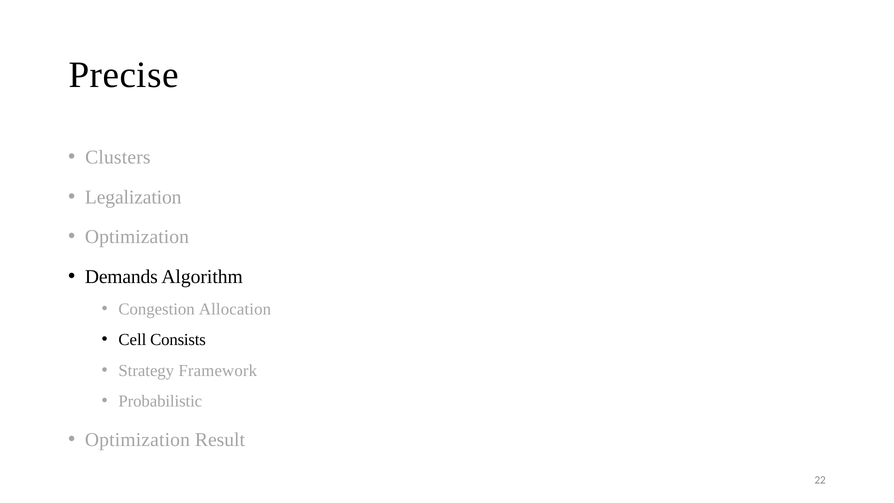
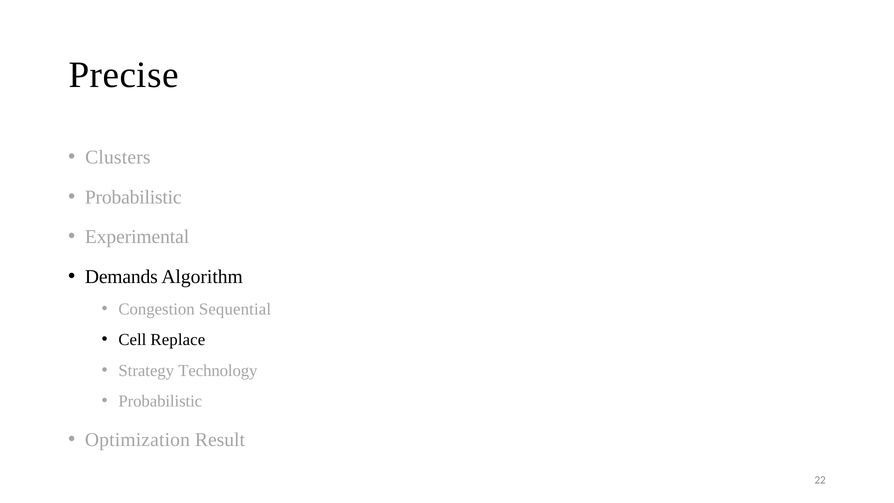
Legalization: Legalization -> Probabilistic (133, 197)
Optimization: Optimization -> Experimental (137, 237)
Allocation: Allocation -> Sequential (235, 309)
Consists: Consists -> Replace (178, 340)
Framework: Framework -> Technology (218, 371)
